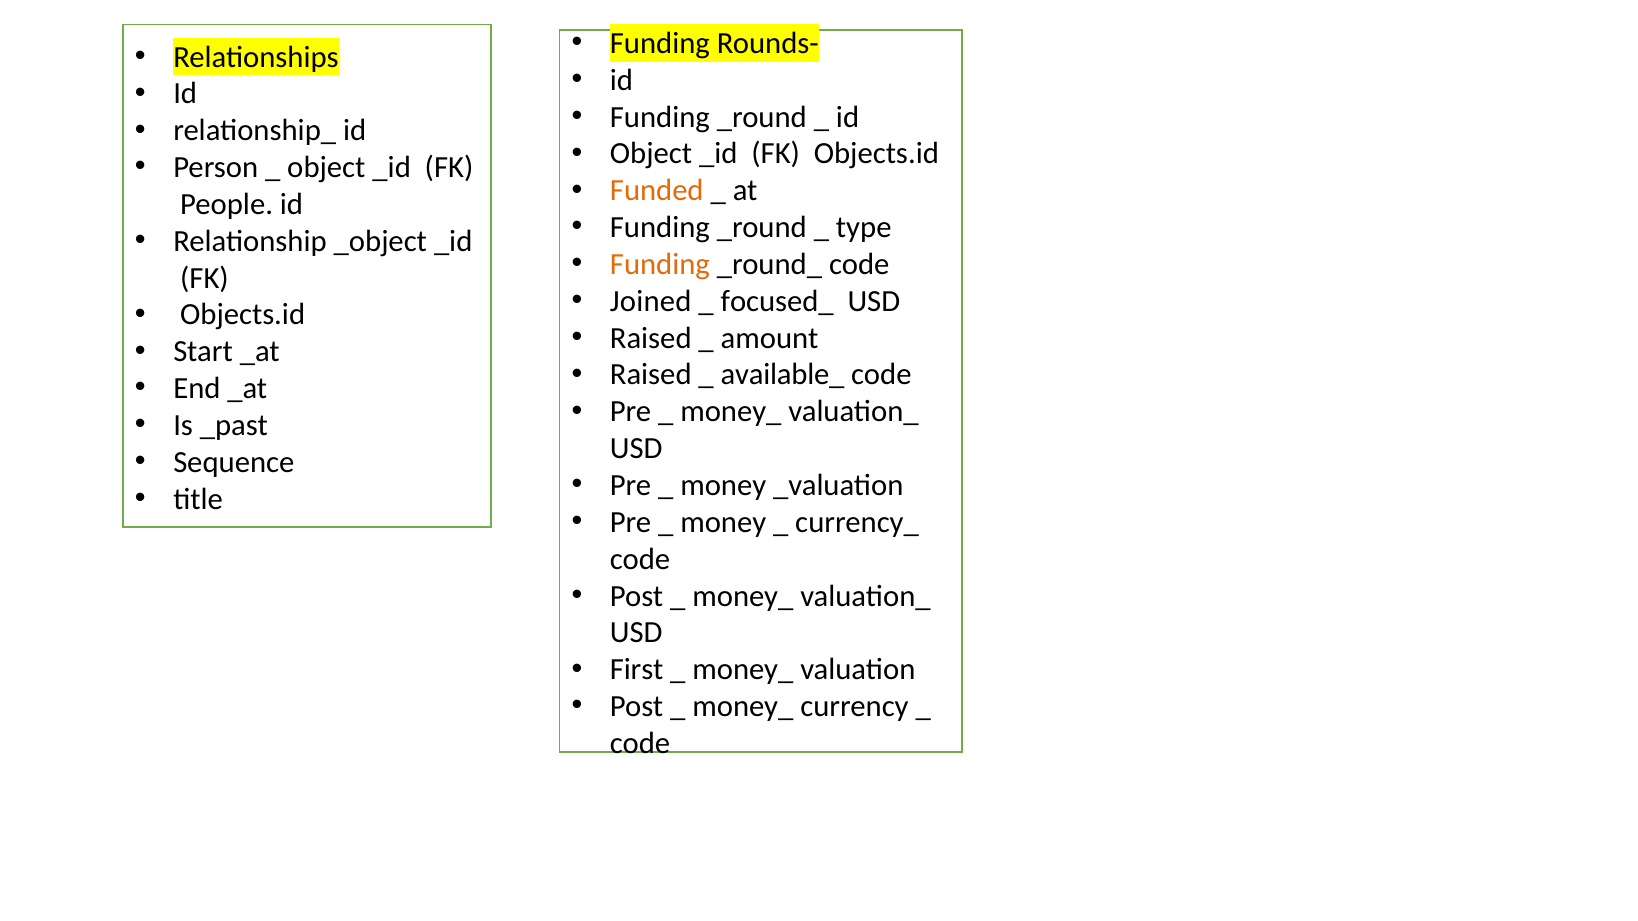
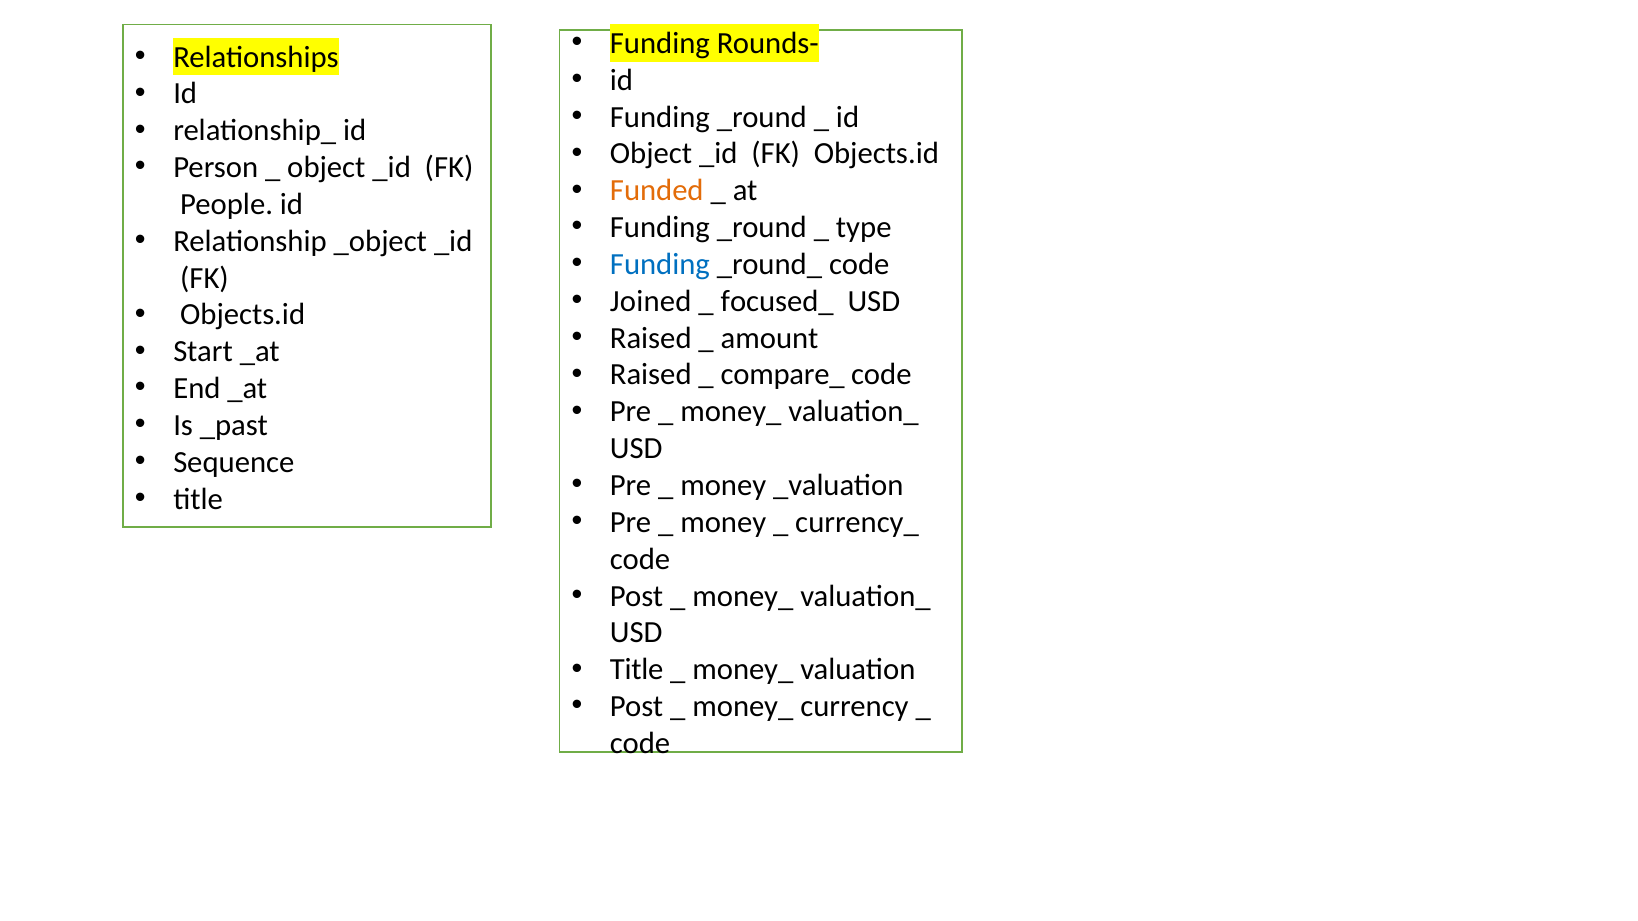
Funding colour: orange -> blue (660, 264)
available_: available_ -> compare_ (783, 375)
First: First -> Title (637, 670)
